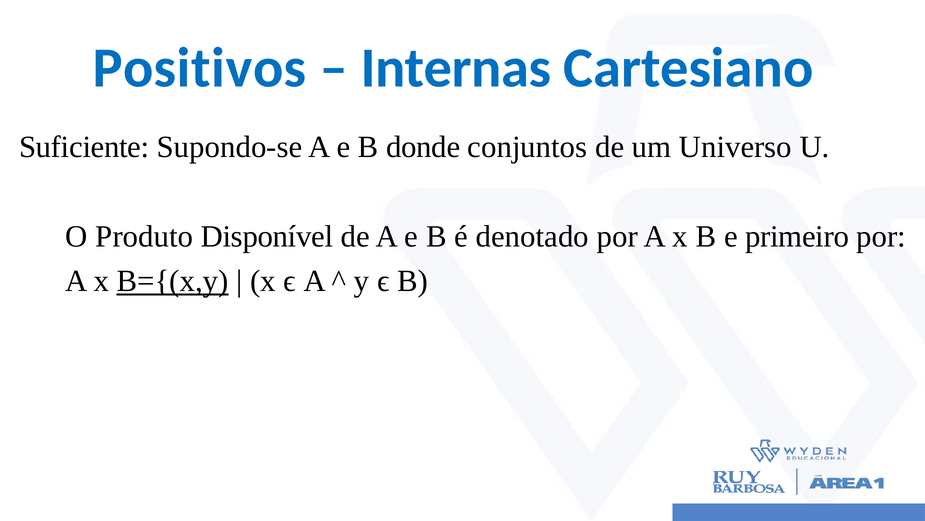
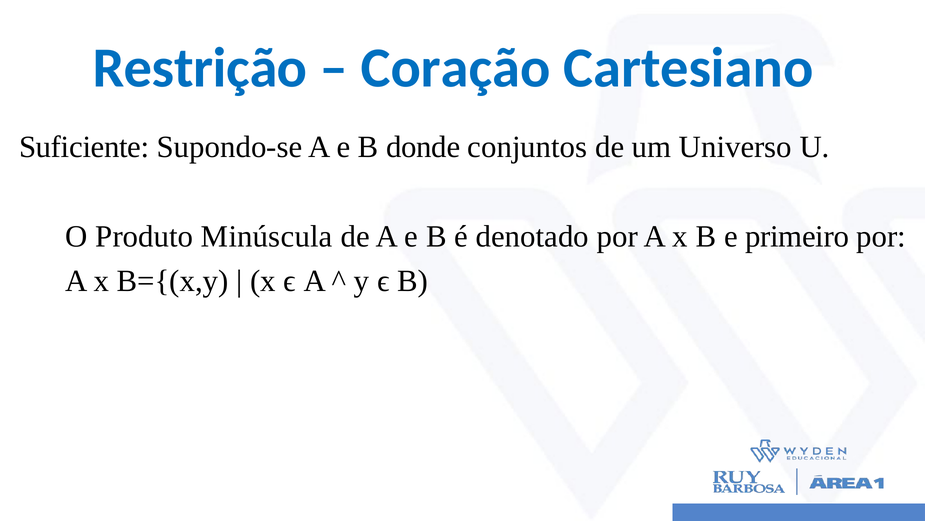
Positivos: Positivos -> Restrição (200, 68)
Internas: Internas -> Coração (456, 68)
Disponível: Disponível -> Minúscula (267, 236)
B={(x,y underline: present -> none (173, 281)
